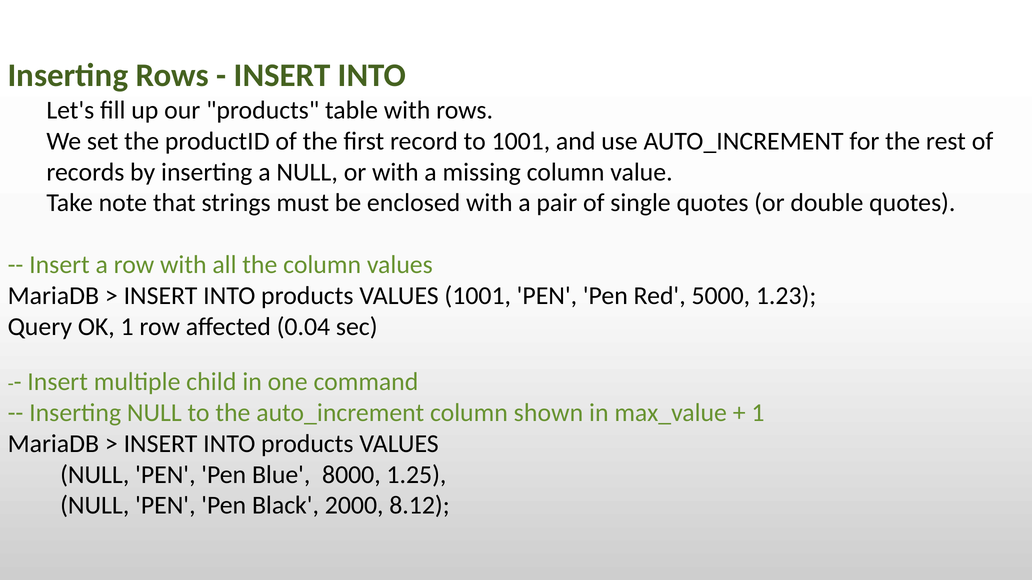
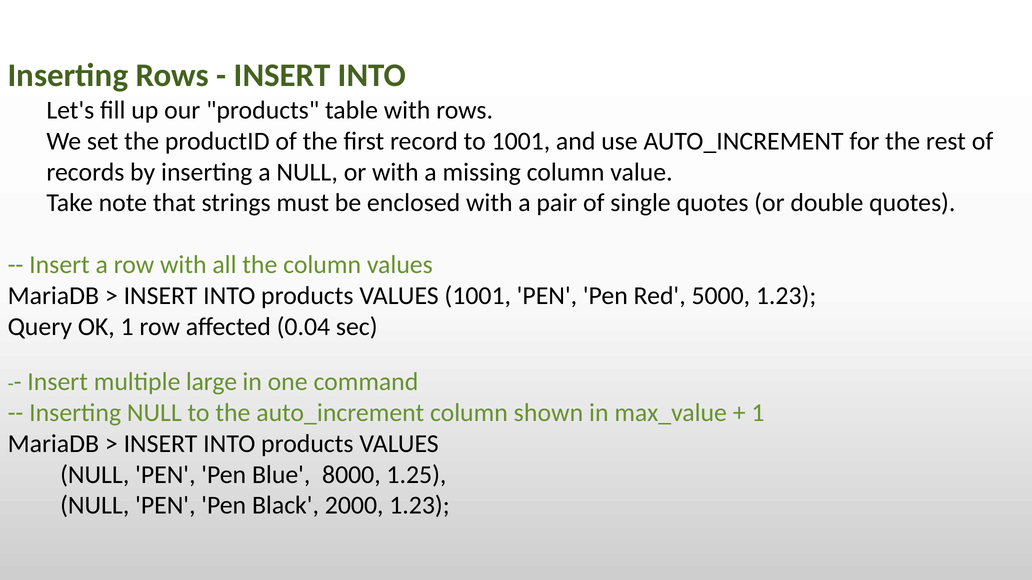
child: child -> large (212, 382)
2000 8.12: 8.12 -> 1.23 (419, 506)
